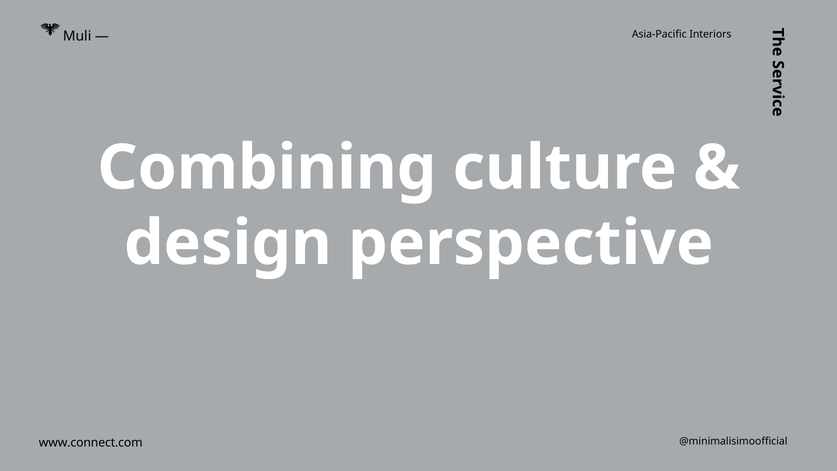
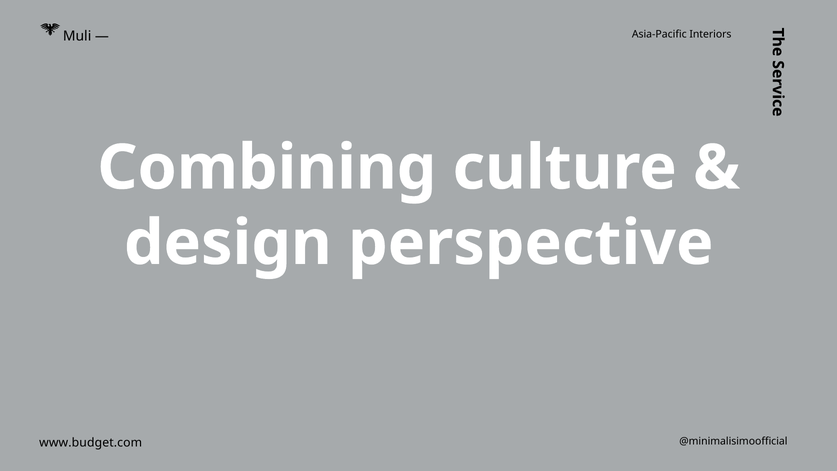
www.connect.com: www.connect.com -> www.budget.com (91, 443)
